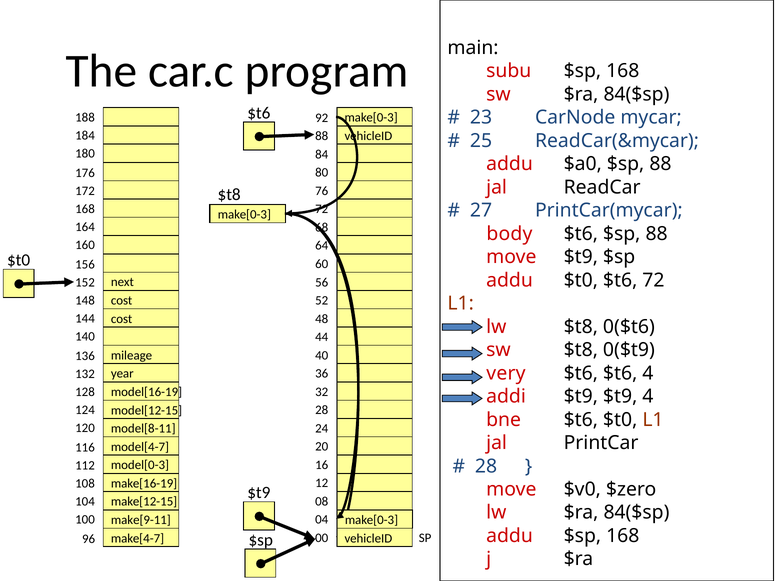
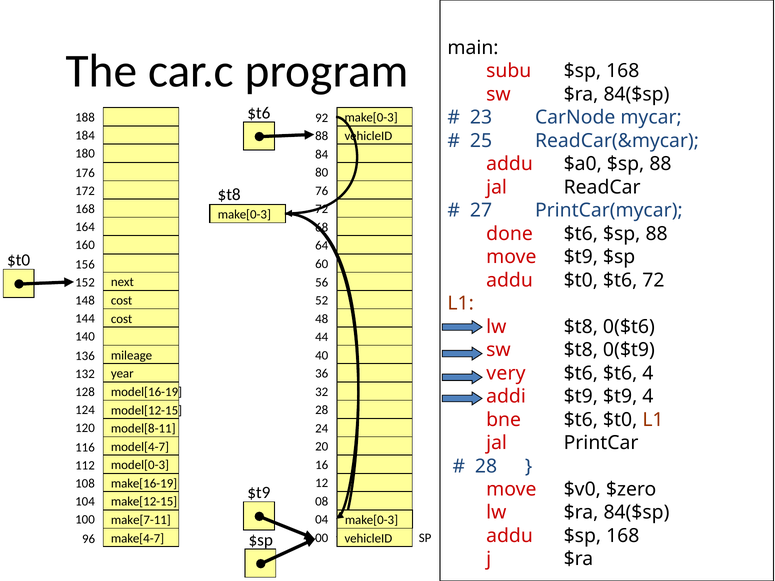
body: body -> done (510, 234)
make[9-11: make[9-11 -> make[7-11 (141, 520)
